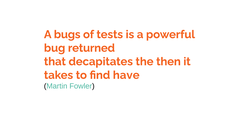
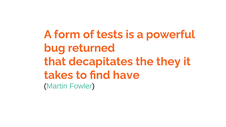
bugs: bugs -> form (67, 34)
then: then -> they (168, 62)
